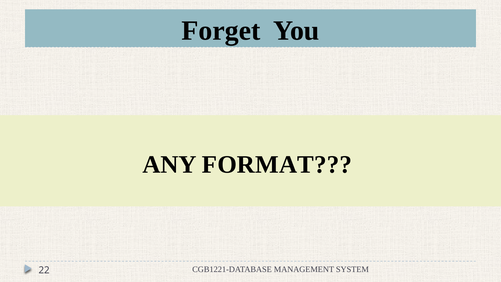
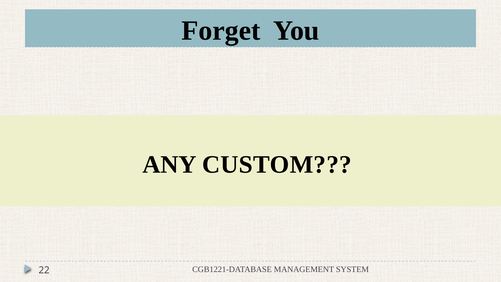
FORMAT: FORMAT -> CUSTOM (277, 164)
